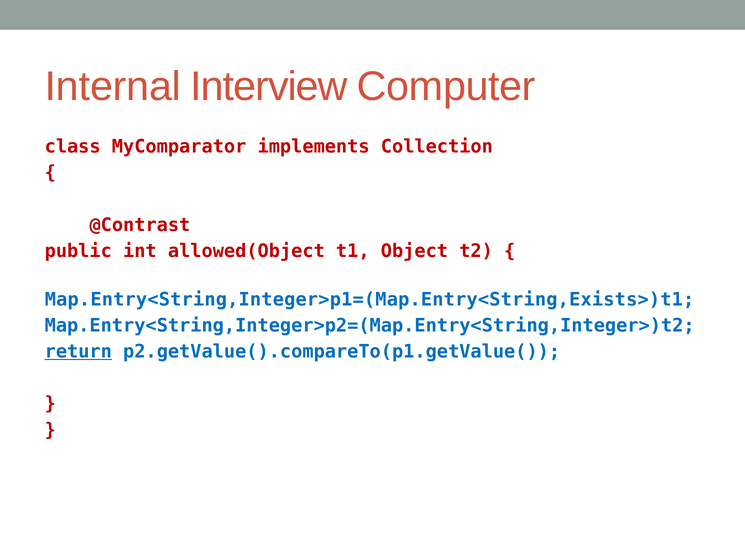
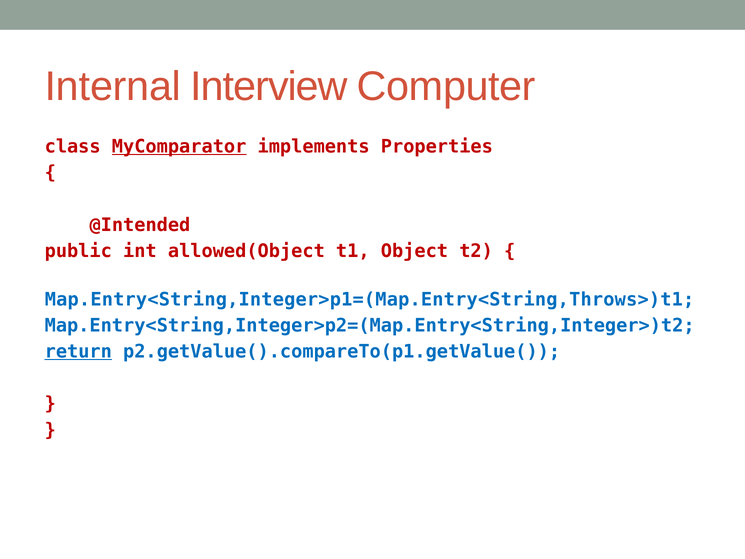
MyComparator underline: none -> present (179, 147)
Collection: Collection -> Properties (437, 147)
@Contrast: @Contrast -> @Intended (140, 225)
Map.Entry<String,Integer>p1=(Map.Entry<String,Exists>)t1: Map.Entry<String,Integer>p1=(Map.Entry<String,Exists>)t1 -> Map.Entry<String,Integer>p1=(Map.Entry<String,Throws>)t1 (370, 299)
